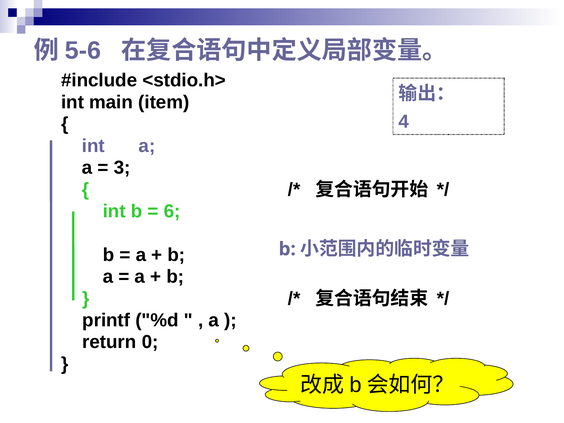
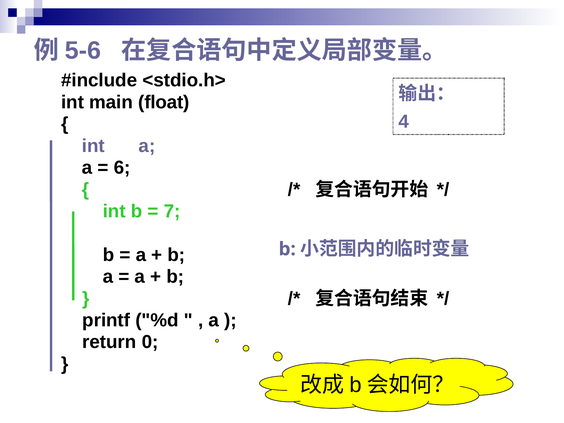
item: item -> float (164, 102)
3: 3 -> 6 (122, 168)
6: 6 -> 7 (172, 211)
